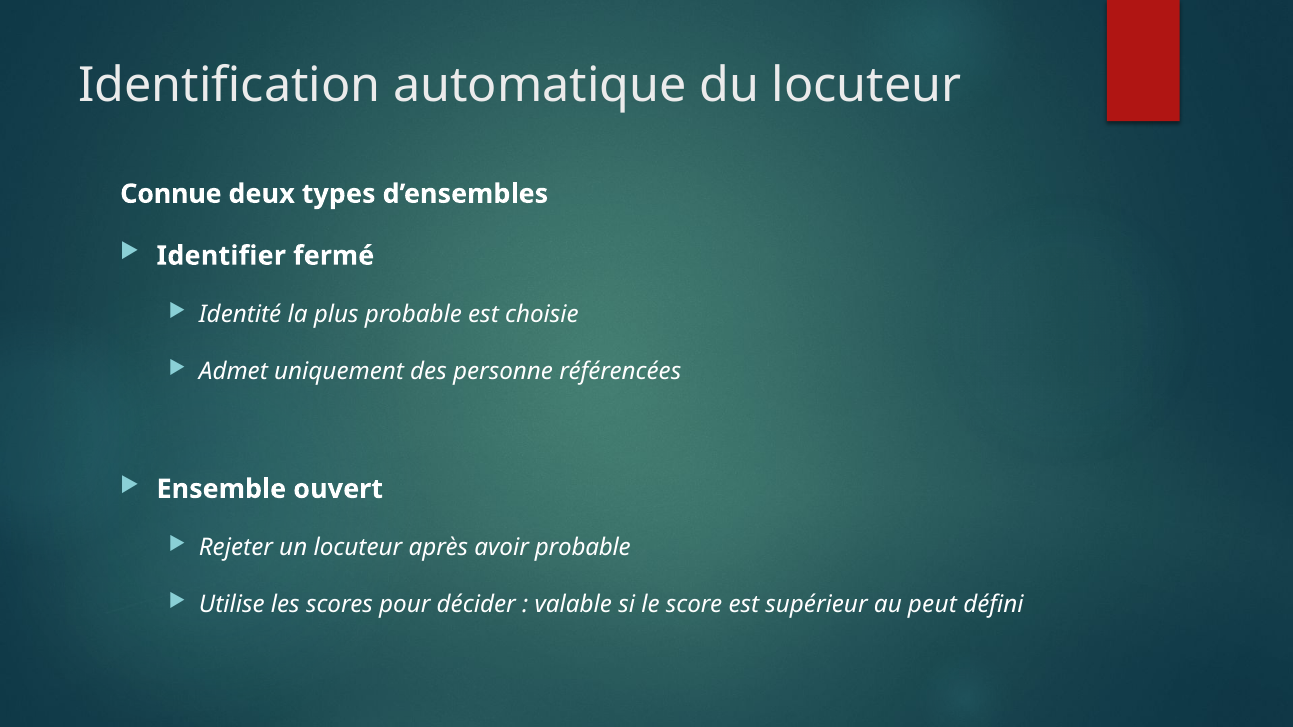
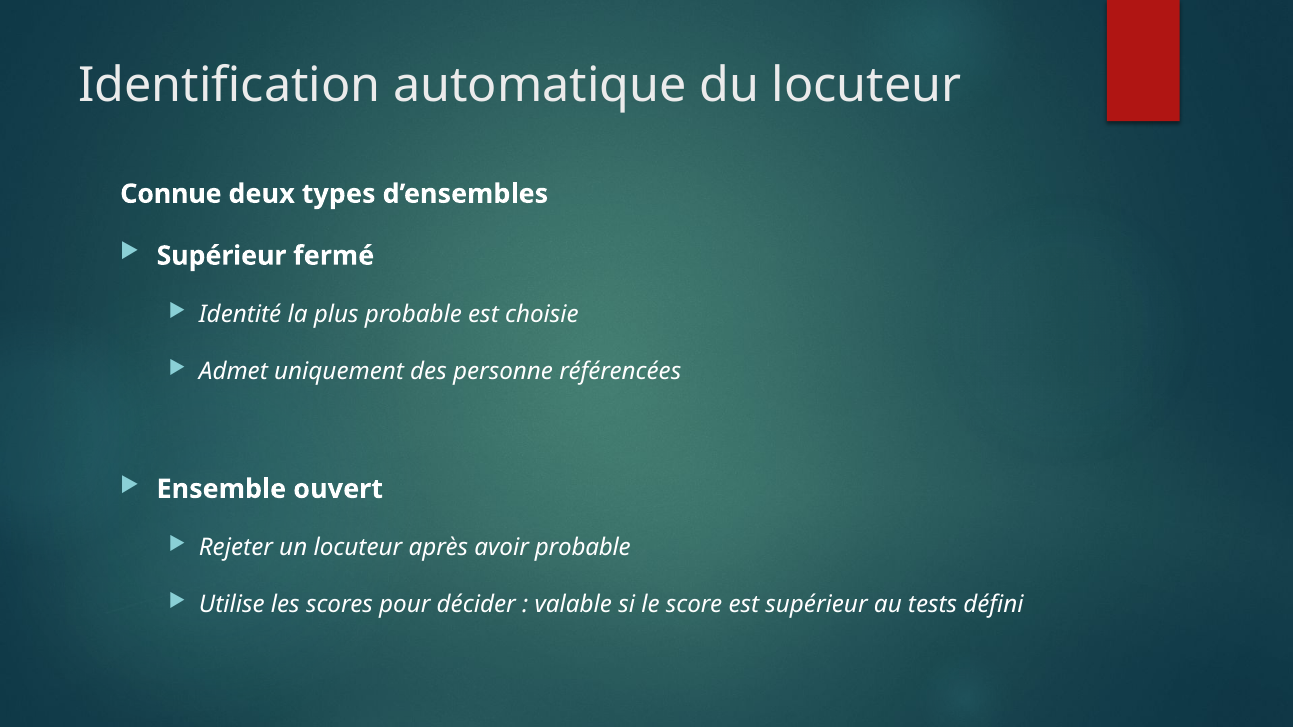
Identifier: Identifier -> Supérieur (221, 256)
peut: peut -> tests (933, 605)
